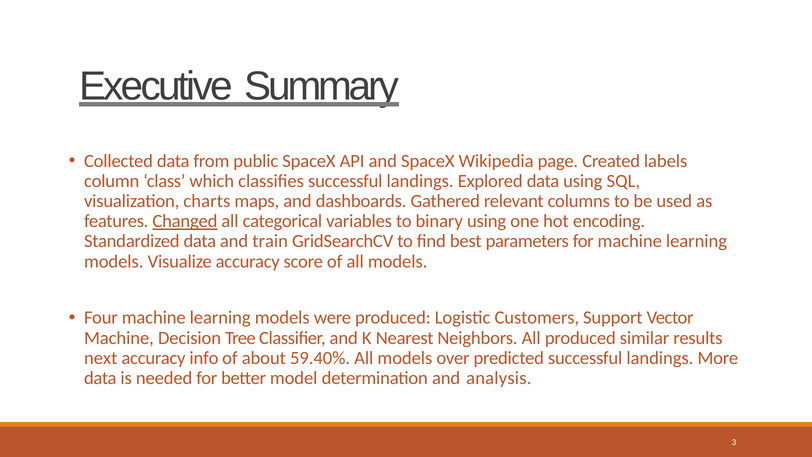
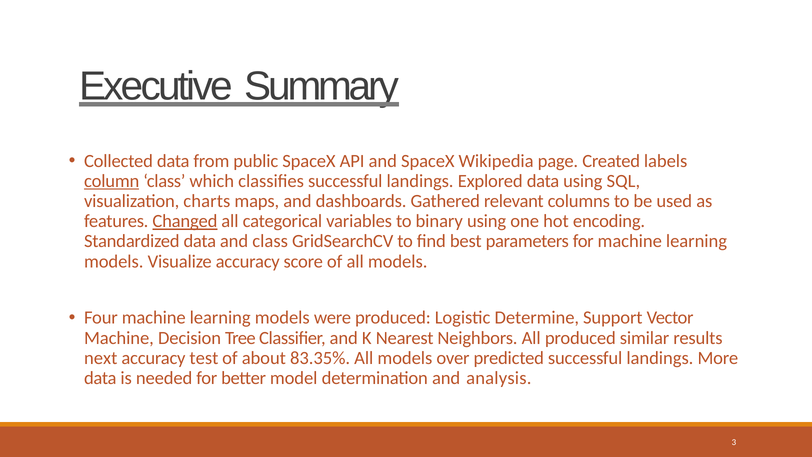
column underline: none -> present (112, 181)
and train: train -> class (270, 241)
Customers: Customers -> Determine (537, 318)
info: info -> test (204, 358)
59.40%: 59.40% -> 83.35% (320, 358)
